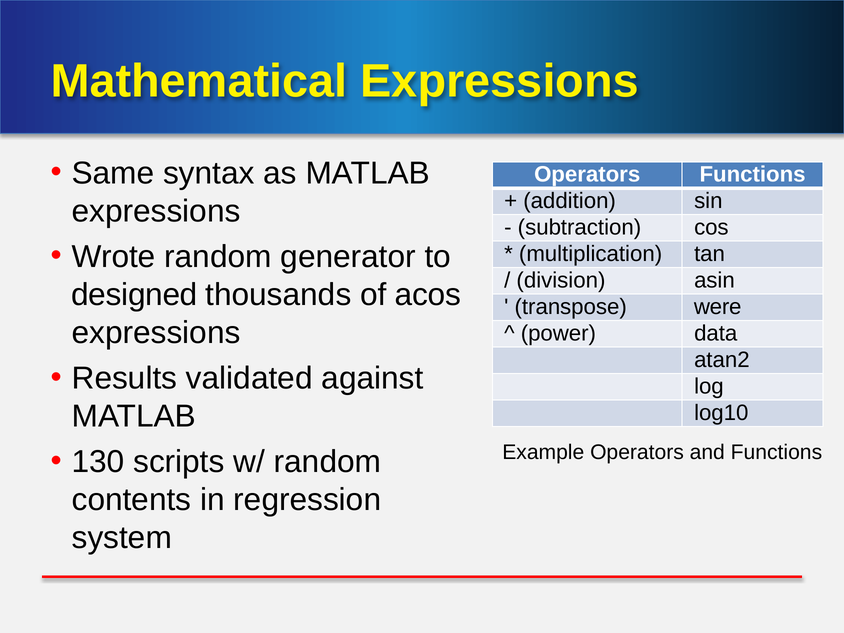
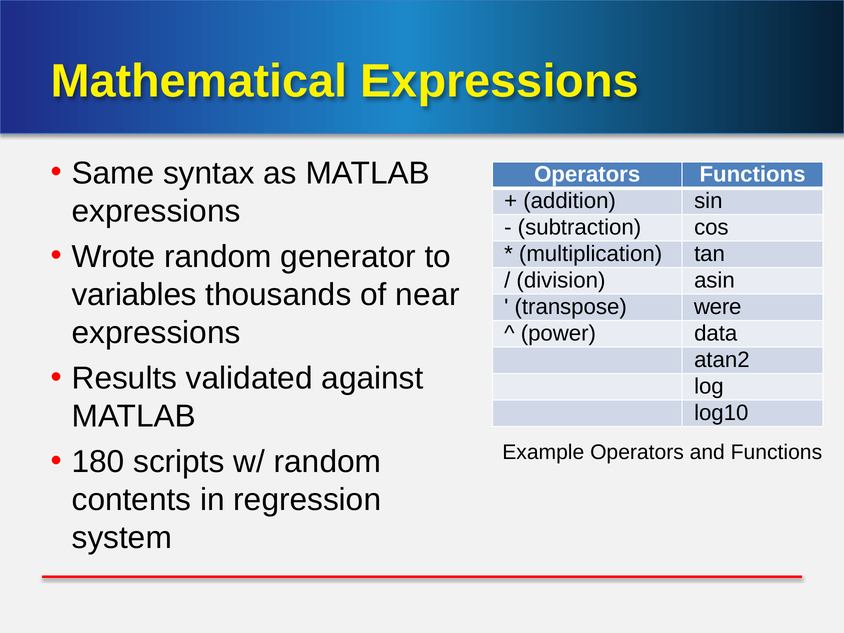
designed: designed -> variables (134, 295)
acos: acos -> near (428, 295)
130: 130 -> 180 (98, 462)
